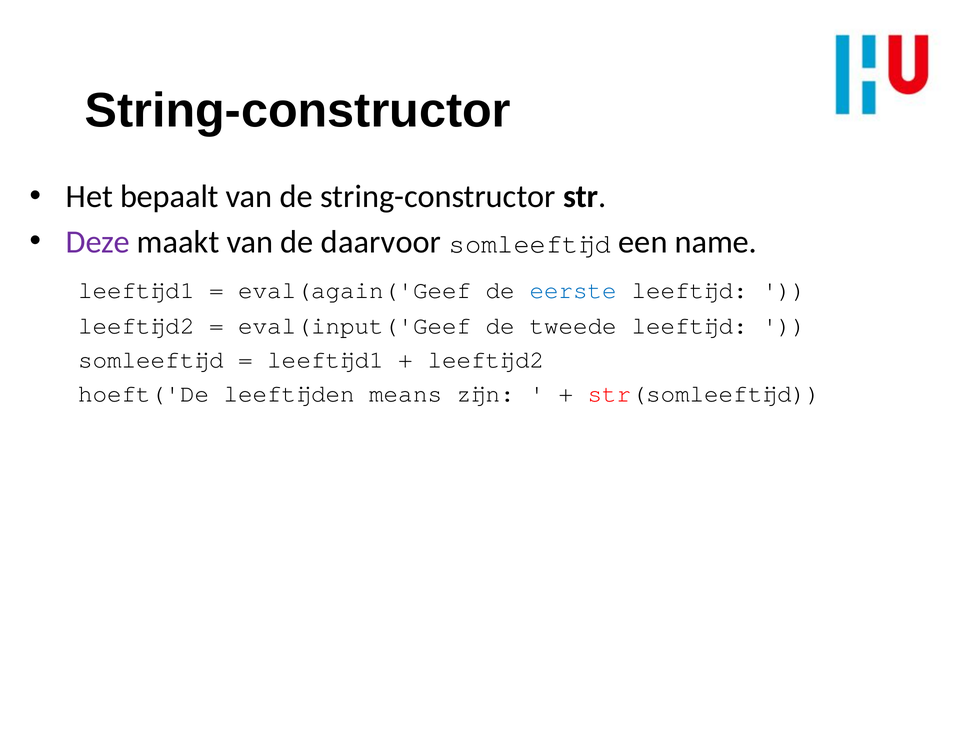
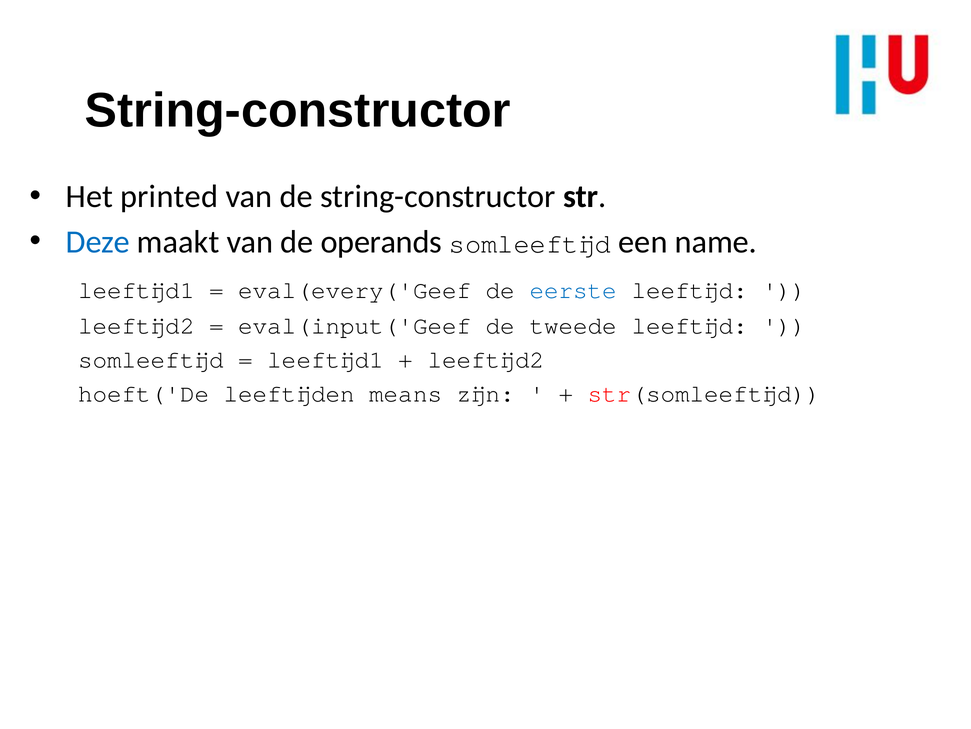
bepaalt: bepaalt -> printed (169, 196)
Deze colour: purple -> blue (98, 242)
daarvoor: daarvoor -> operands (381, 242)
eval(again('Geef: eval(again('Geef -> eval(every('Geef (355, 290)
